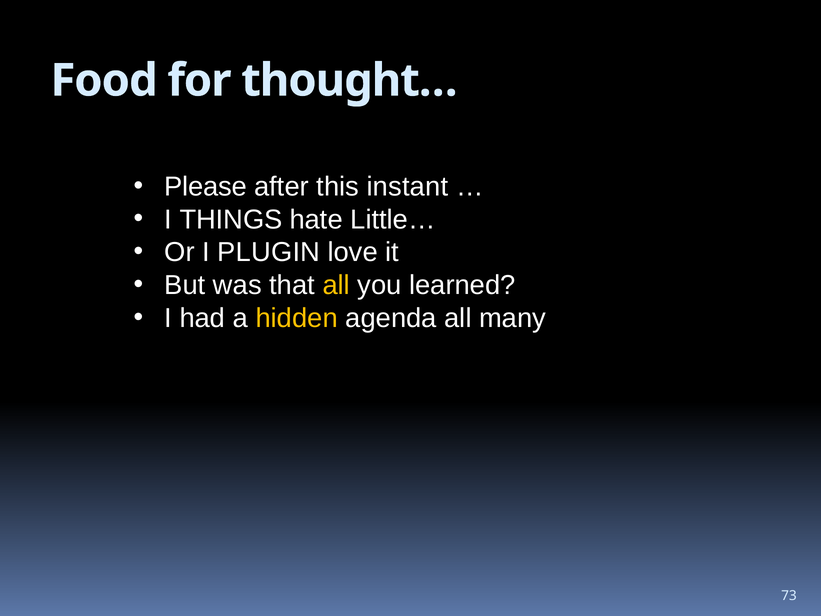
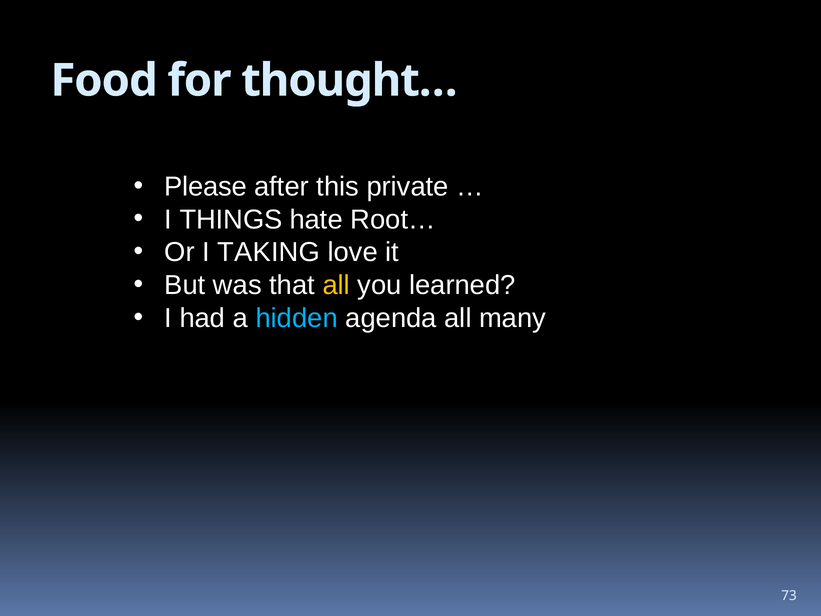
instant: instant -> private (408, 187)
Little…: Little… -> Root… (393, 219)
PLUGIN: PLUGIN -> TAKING (269, 252)
hidden colour: yellow -> light blue (297, 318)
